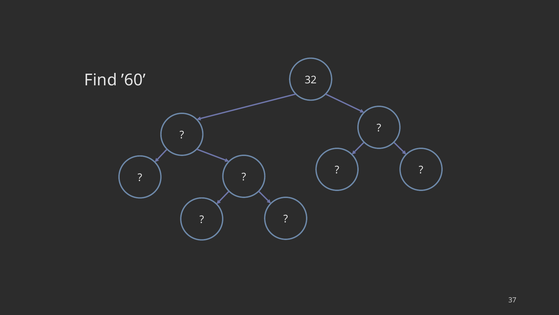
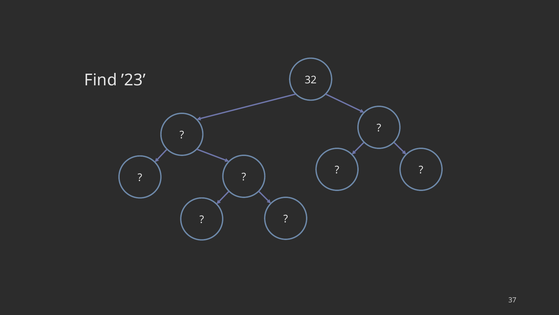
’60: ’60 -> ’23 (133, 80)
